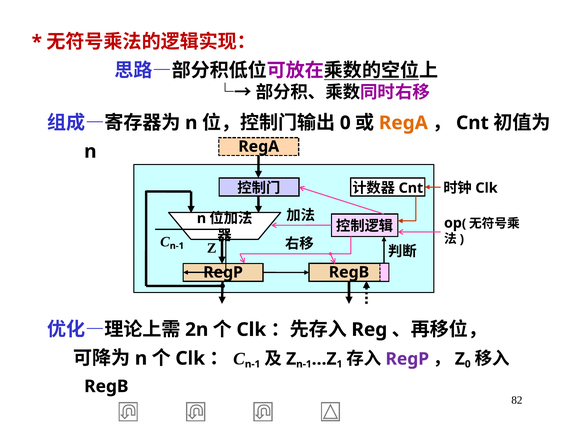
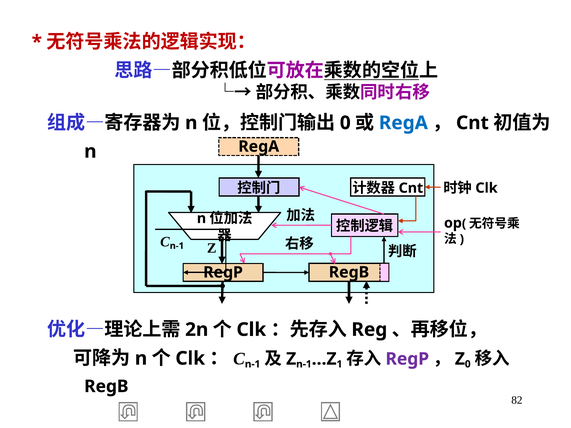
RegA colour: orange -> blue (403, 123)
